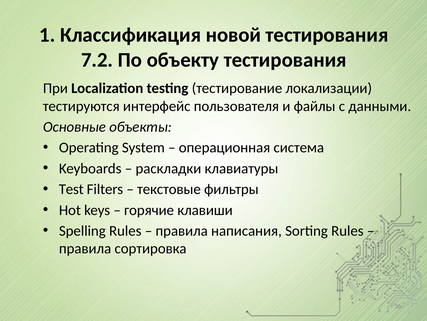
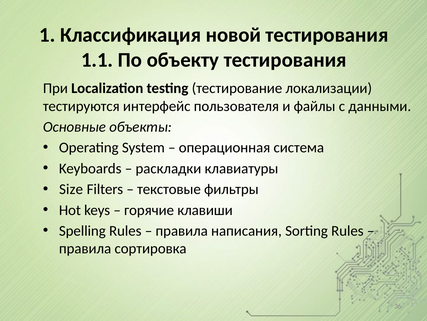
7.2: 7.2 -> 1.1 (97, 60)
Test: Test -> Size (71, 189)
